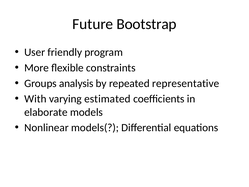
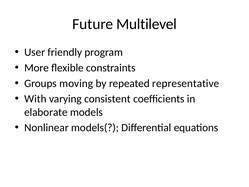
Bootstrap: Bootstrap -> Multilevel (147, 24)
analysis: analysis -> moving (76, 83)
estimated: estimated -> consistent (107, 99)
